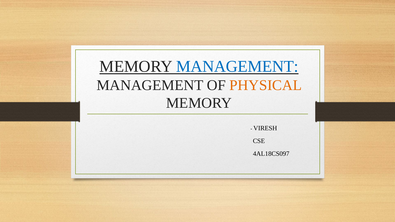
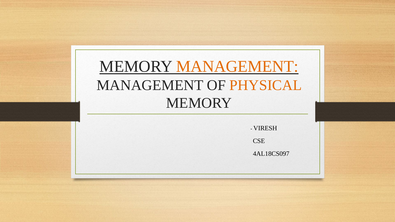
MANAGEMENT colour: blue -> orange (237, 67)
